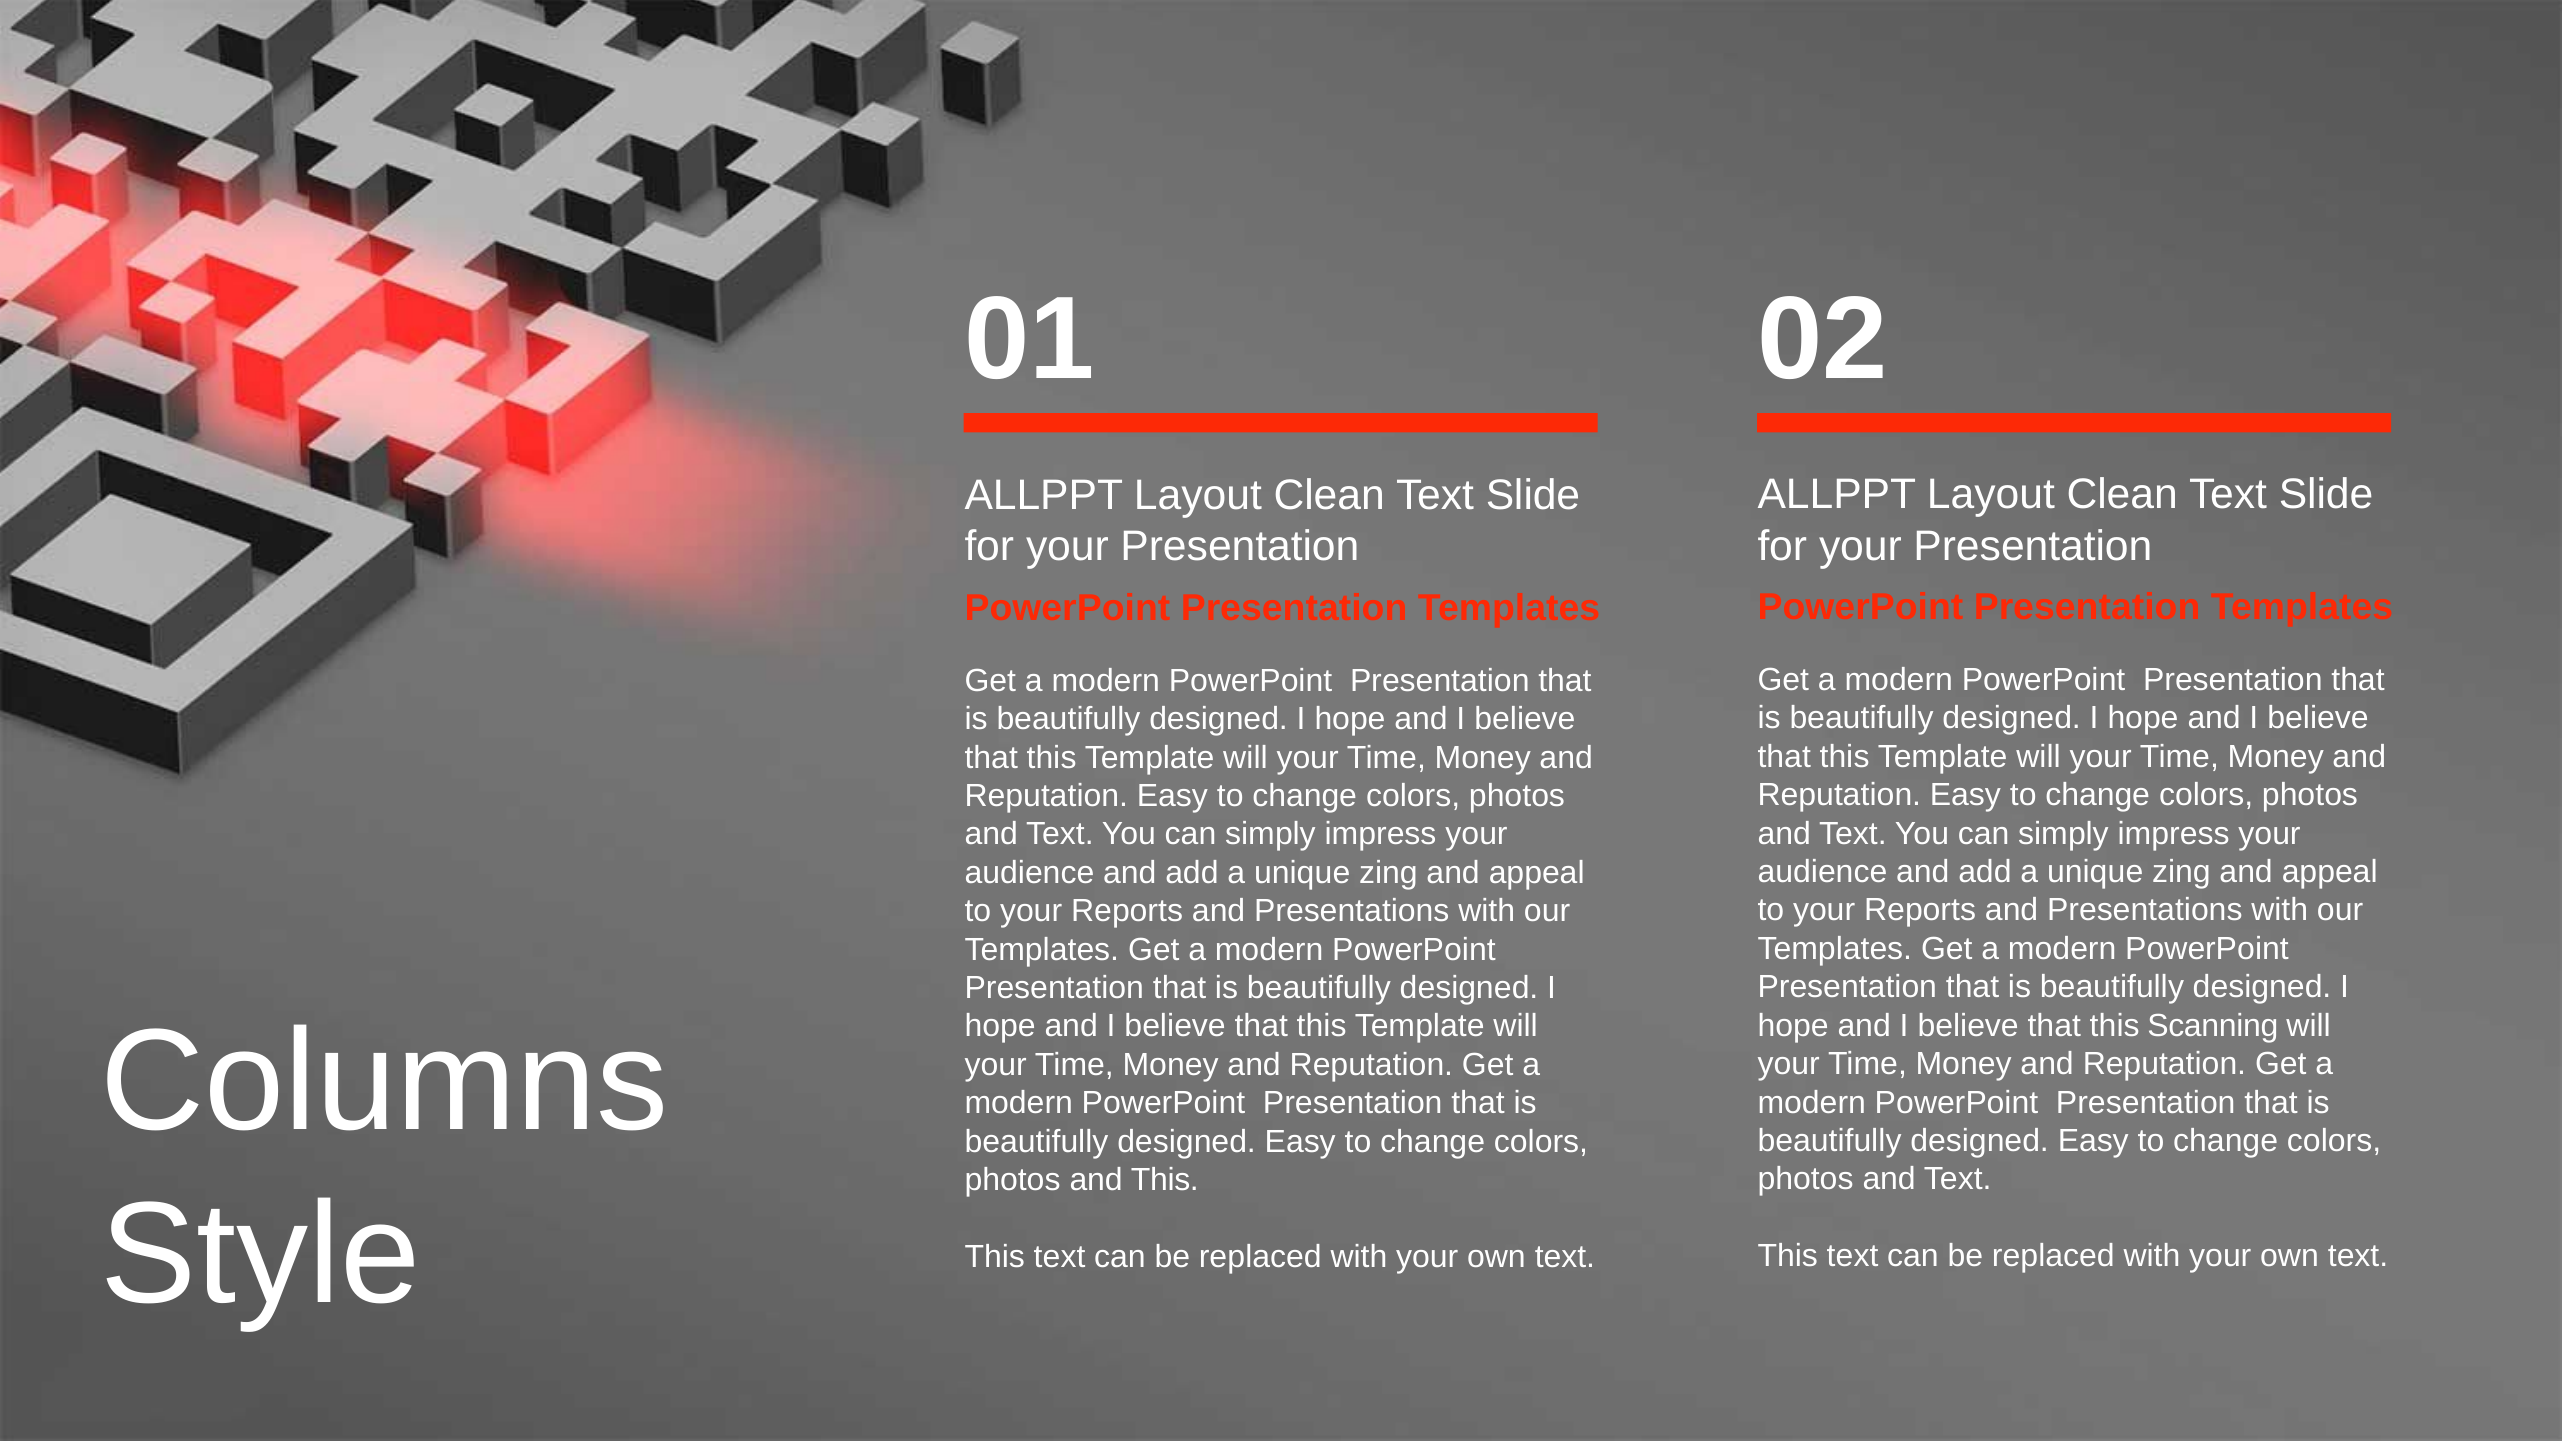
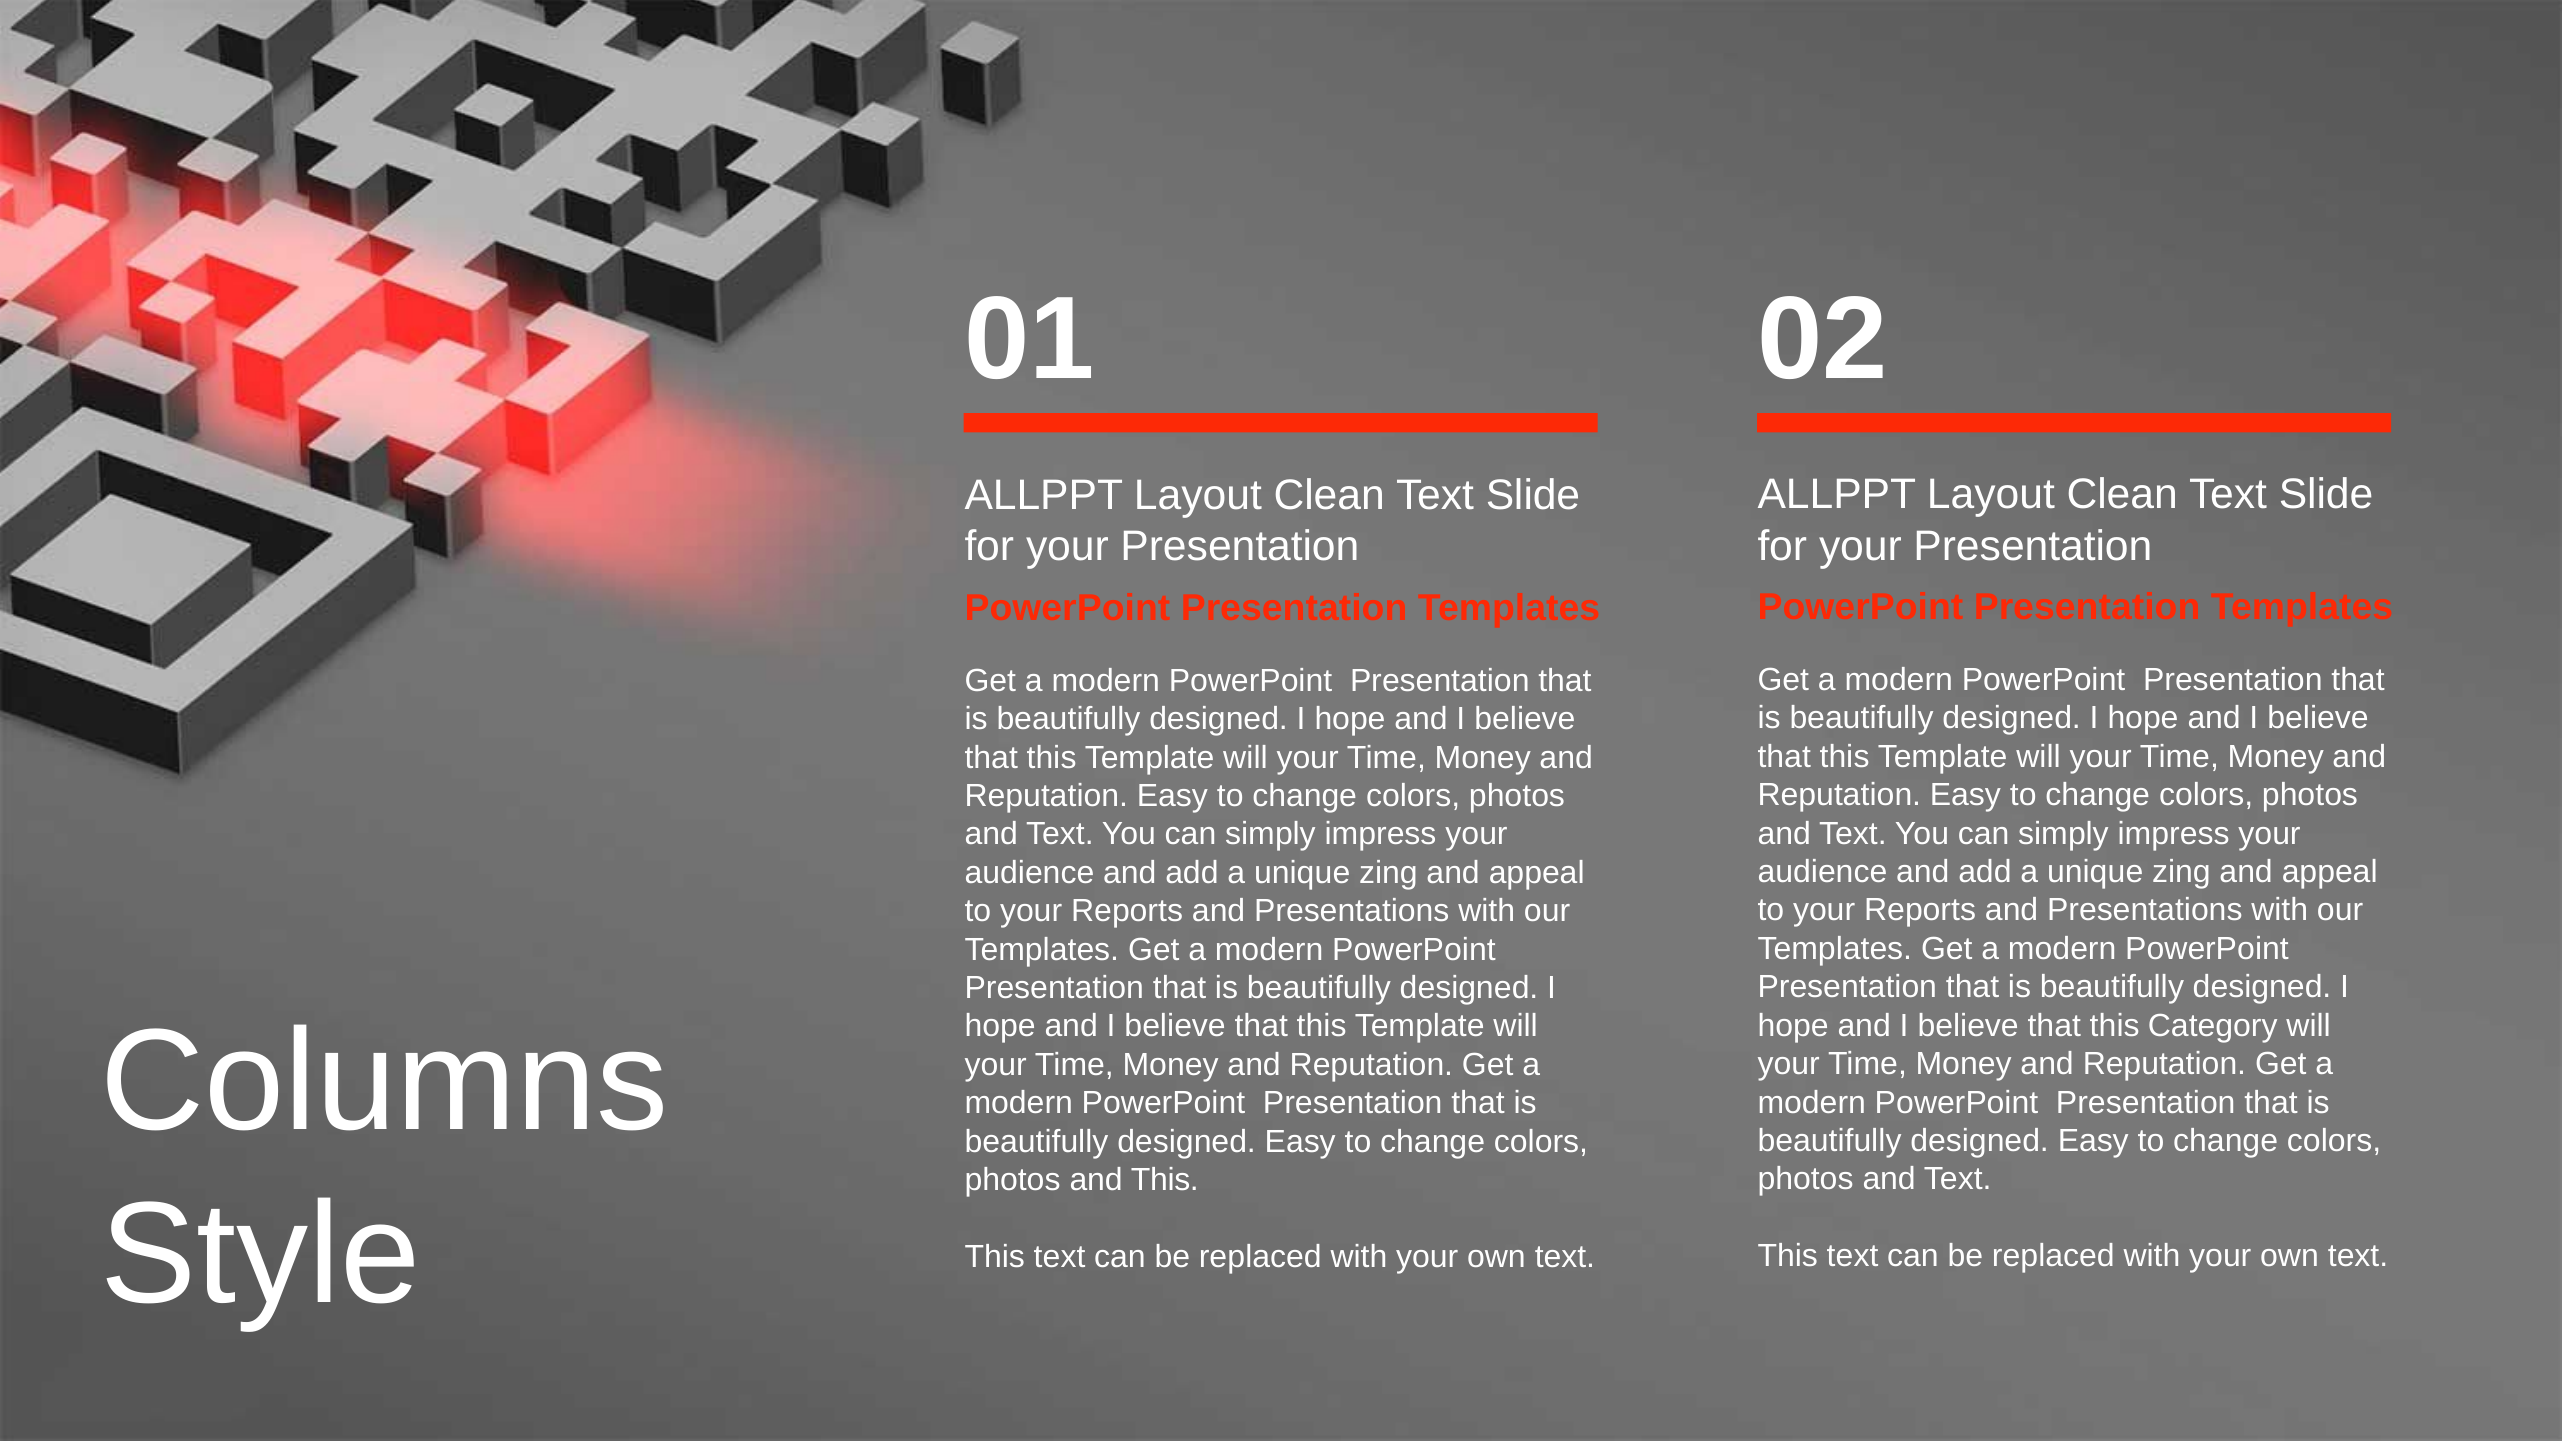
Scanning: Scanning -> Category (2213, 1026)
